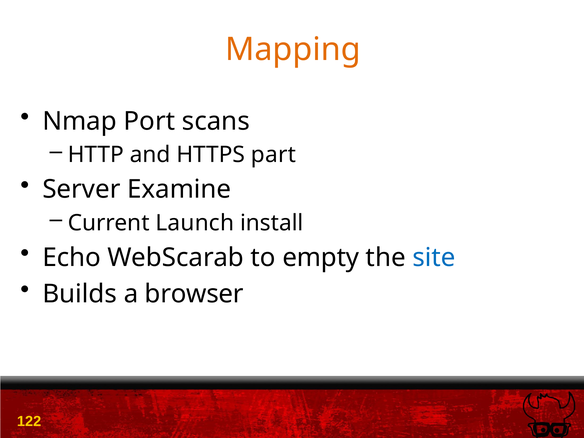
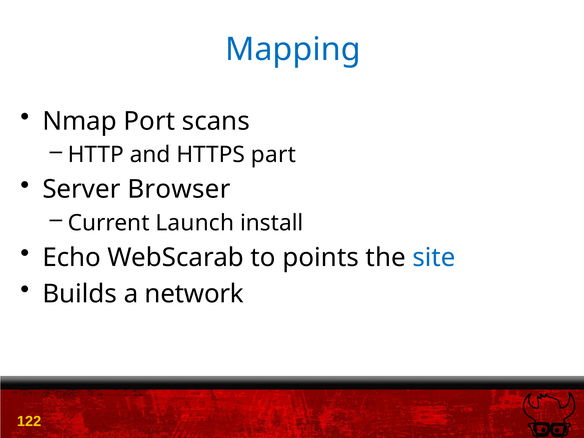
Mapping colour: orange -> blue (293, 50)
Examine: Examine -> Browser (179, 189)
empty: empty -> points (321, 257)
browser: browser -> network (194, 294)
